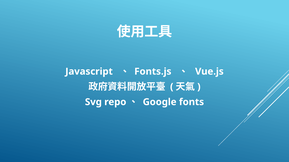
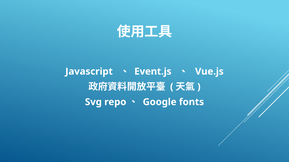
Fonts.js: Fonts.js -> Event.js (153, 72)
